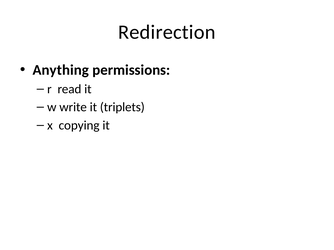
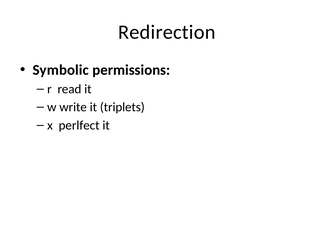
Anything: Anything -> Symbolic (61, 70)
copying: copying -> perlfect (79, 126)
